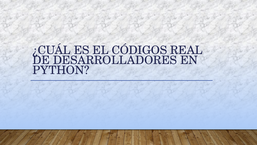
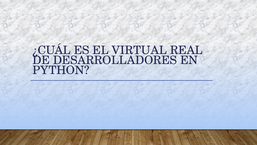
CÓDIGOS: CÓDIGOS -> VIRTUAL (139, 50)
